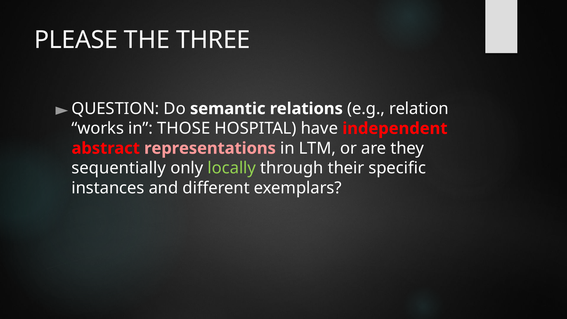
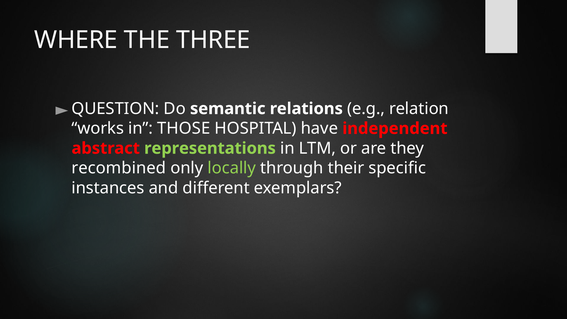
PLEASE: PLEASE -> WHERE (76, 40)
representations colour: pink -> light green (210, 148)
sequentially: sequentially -> recombined (119, 168)
